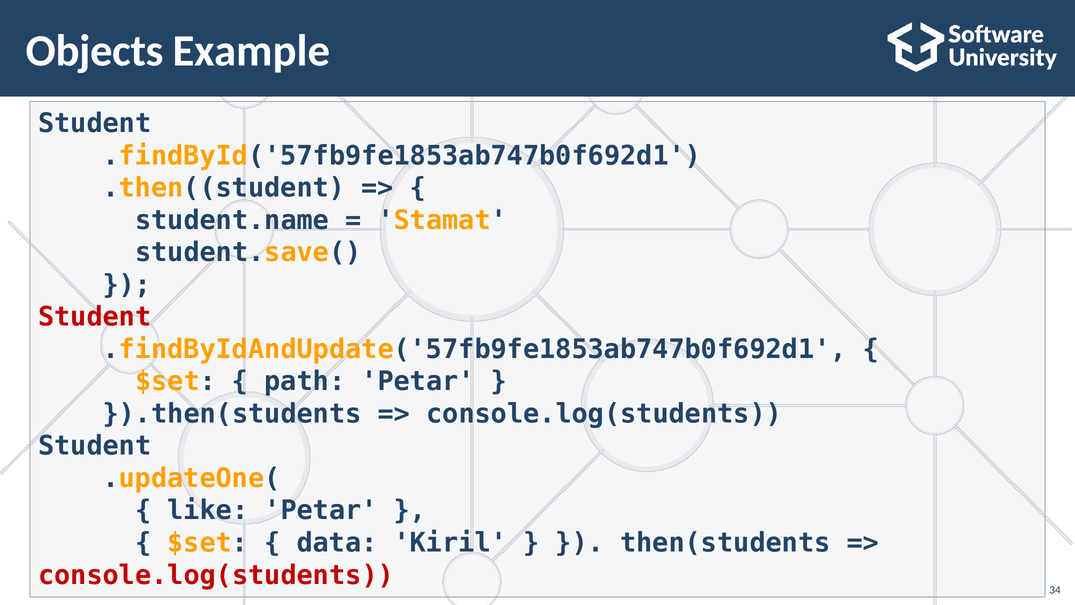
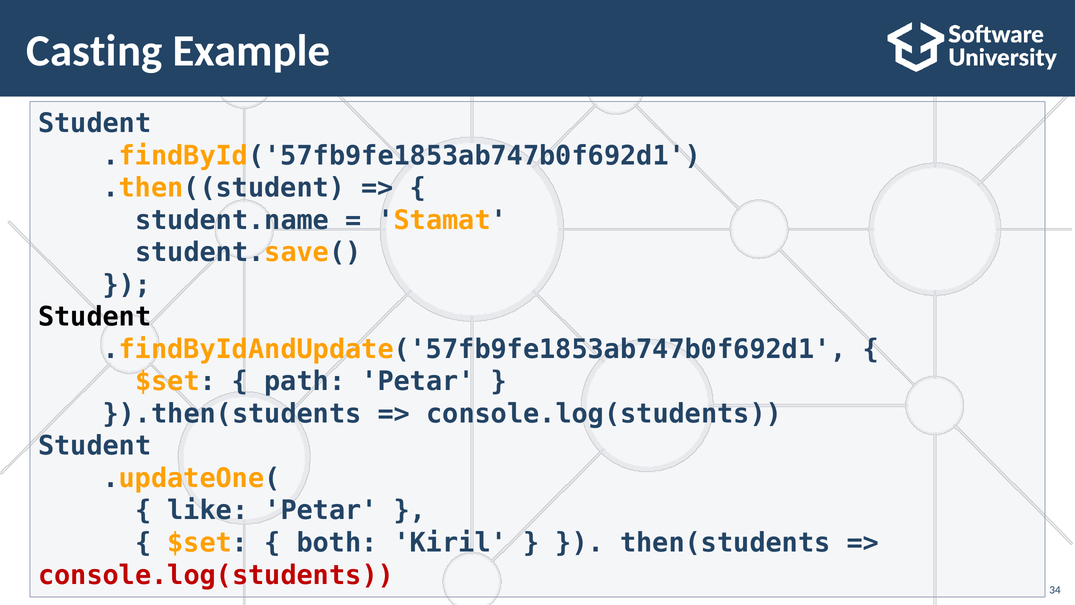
Objects: Objects -> Casting (94, 51)
Student colour: red -> black (95, 317)
data: data -> both (337, 543)
